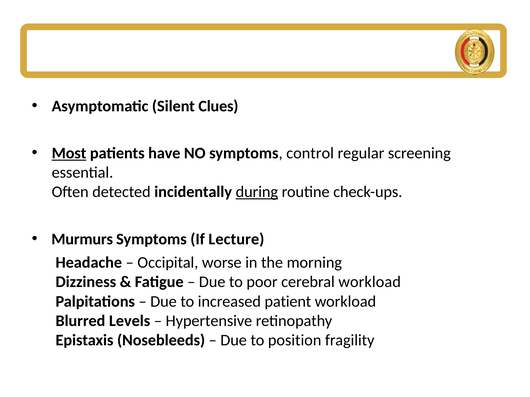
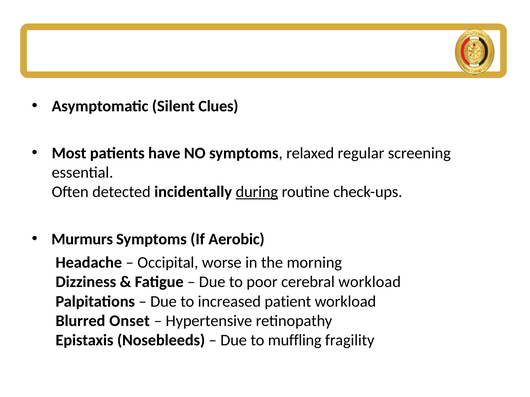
Most underline: present -> none (69, 153)
control: control -> relaxed (310, 153)
Lecture: Lecture -> Aerobic (237, 239)
Levels: Levels -> Onset (130, 321)
position: position -> muffling (295, 341)
